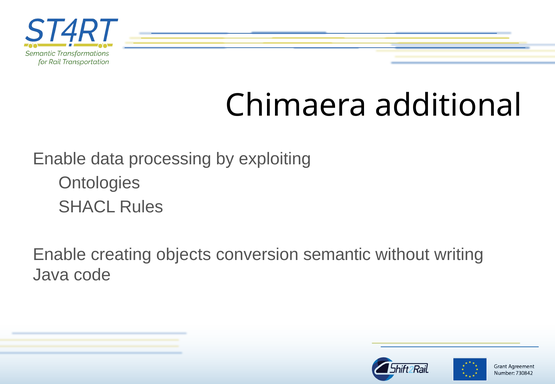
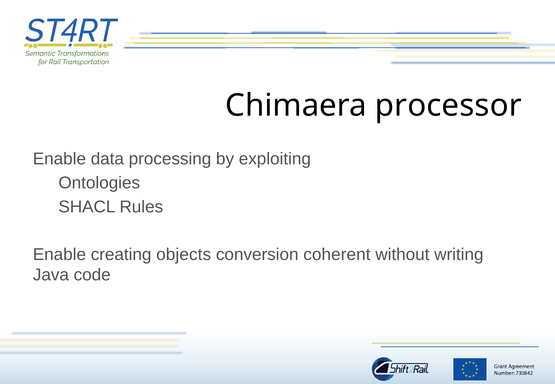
additional: additional -> processor (448, 106)
semantic: semantic -> coherent (337, 255)
